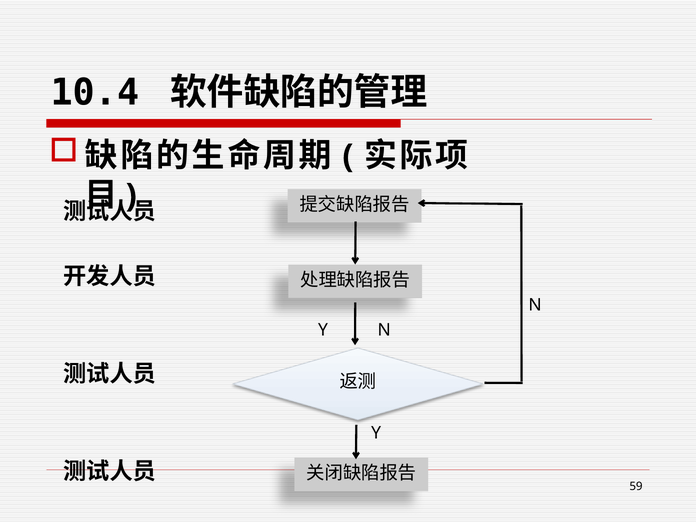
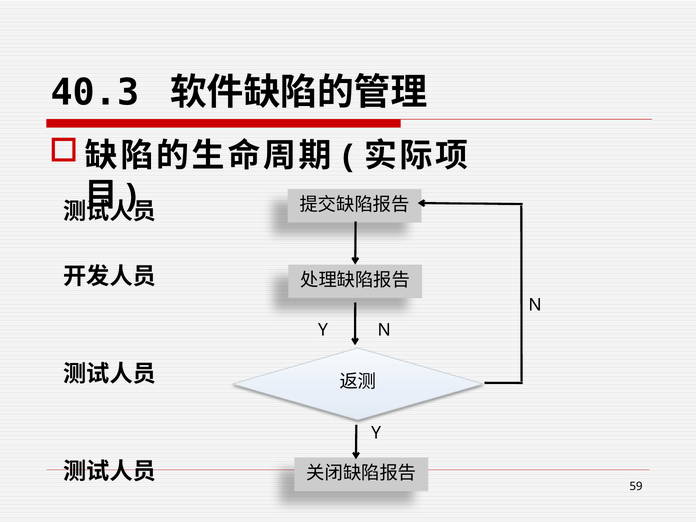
10.4: 10.4 -> 40.3 (95, 93)
